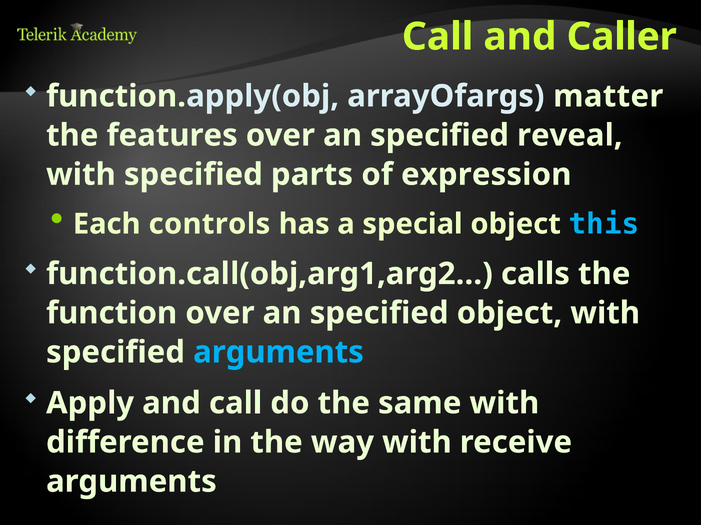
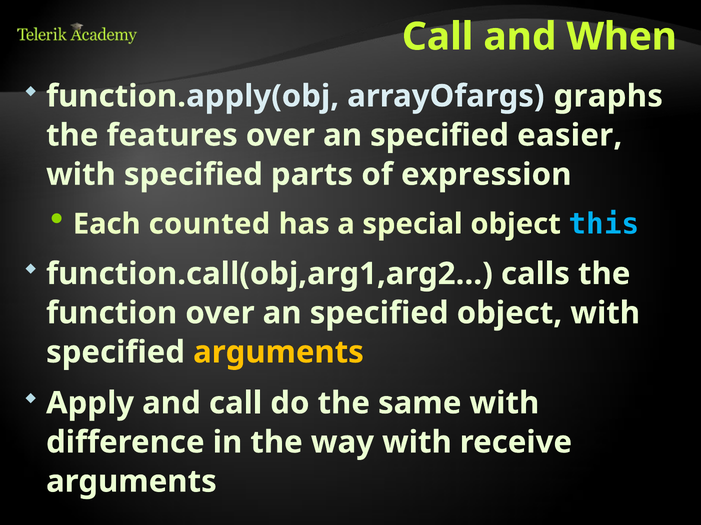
Caller: Caller -> When (622, 37)
matter: matter -> graphs (608, 96)
reveal: reveal -> easier (570, 136)
controls: controls -> counted (209, 224)
arguments colour: light blue -> yellow (278, 353)
